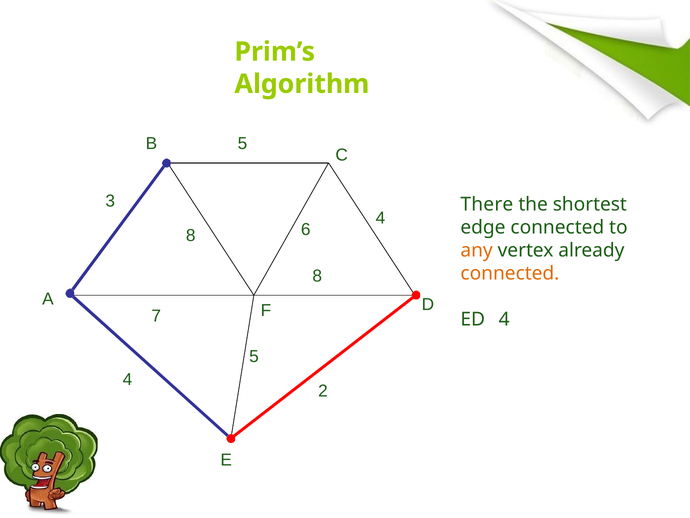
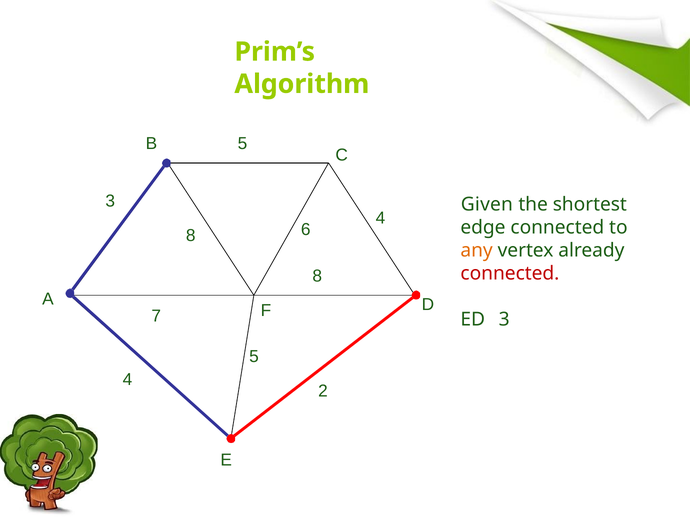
There: There -> Given (487, 204)
connected colour: orange -> red (510, 273)
ED 4: 4 -> 3 (504, 319)
